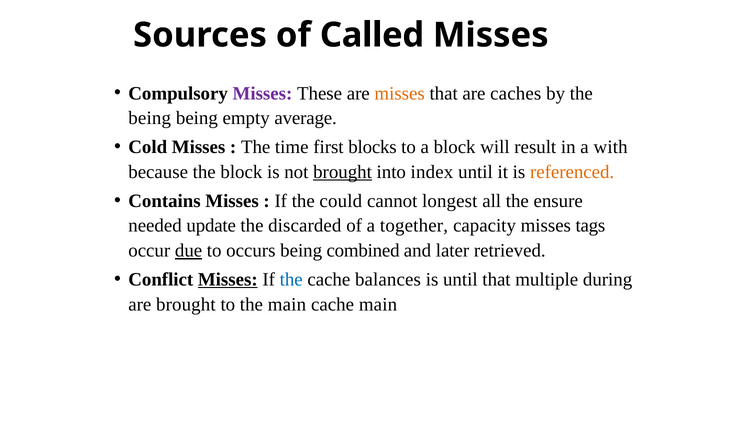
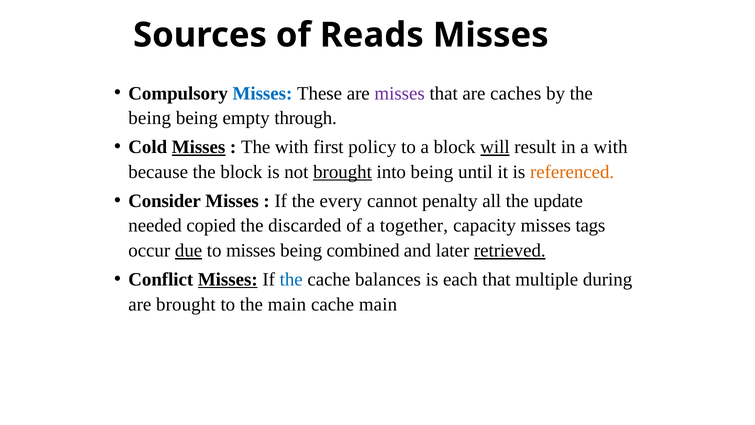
Called: Called -> Reads (372, 35)
Misses colour: purple -> blue (262, 93)
misses colour: orange -> purple (400, 93)
average: average -> through (306, 118)
Misses underline: none -> present (199, 147)
The time: time -> with (292, 147)
blocks: blocks -> policy (372, 147)
will underline: none -> present (495, 147)
into index: index -> being (432, 172)
Contains: Contains -> Consider (165, 201)
could: could -> every (341, 201)
longest: longest -> penalty (450, 201)
ensure: ensure -> update (558, 201)
update: update -> copied (211, 226)
to occurs: occurs -> misses (251, 250)
retrieved underline: none -> present (510, 250)
is until: until -> each (460, 279)
